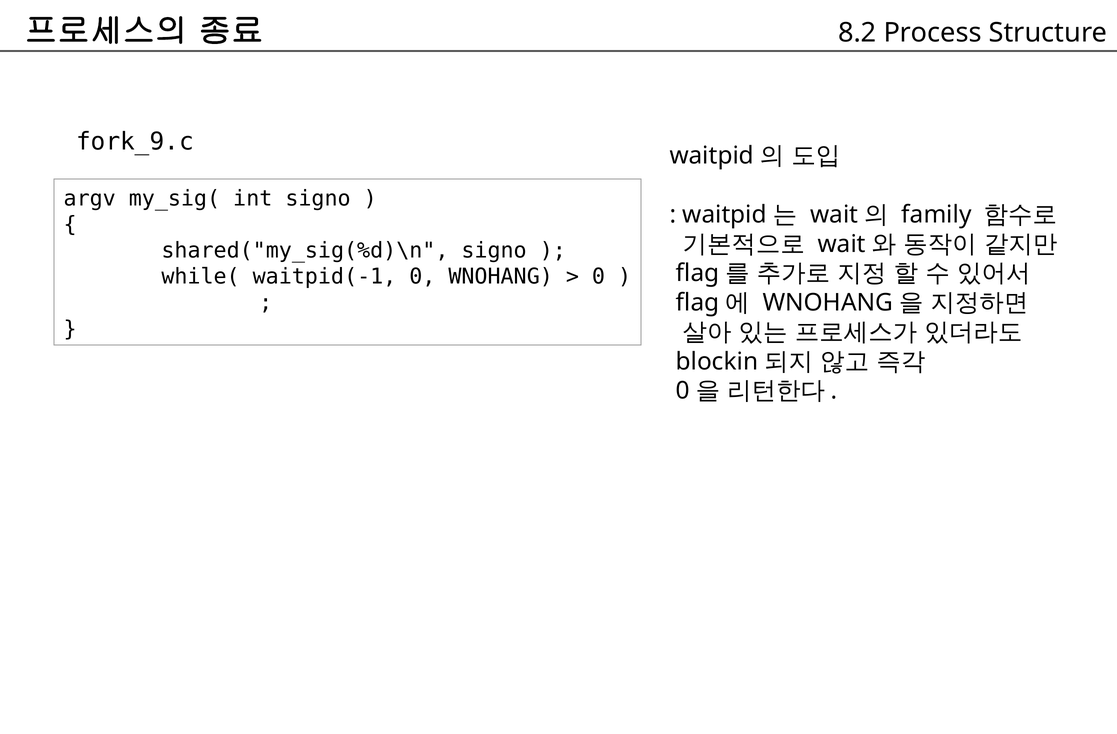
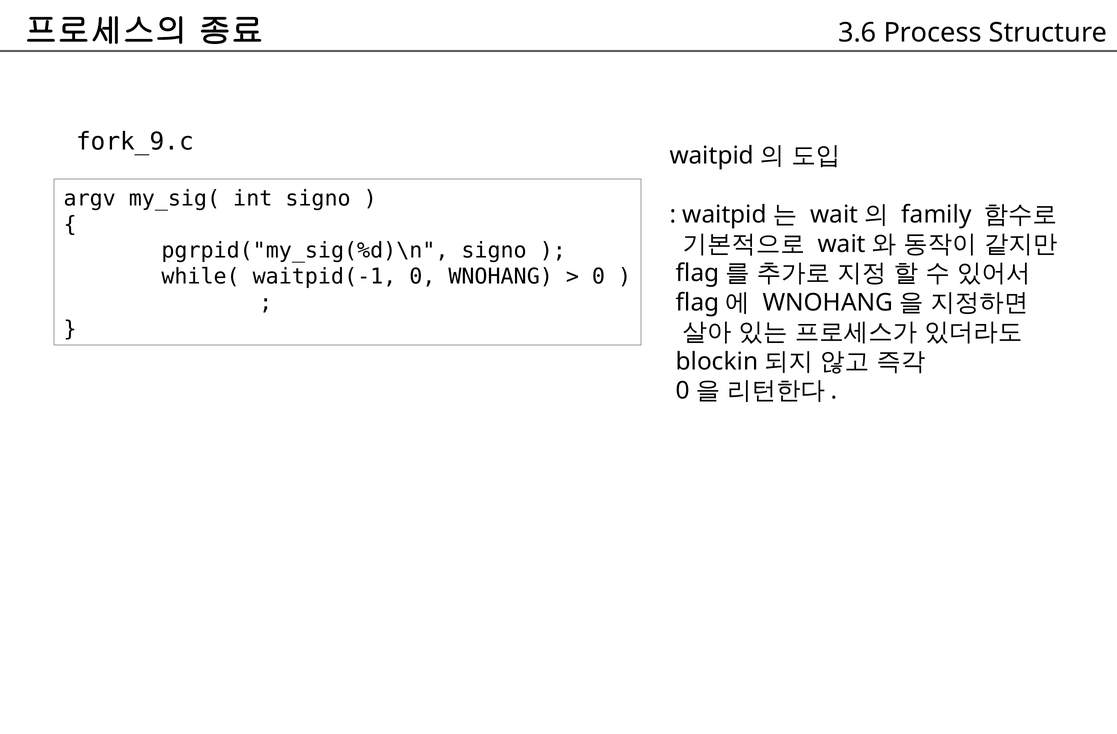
8.2: 8.2 -> 3.6 (857, 33)
shared("my_sig(%d)\n: shared("my_sig(%d)\n -> pgrpid("my_sig(%d)\n (305, 250)
